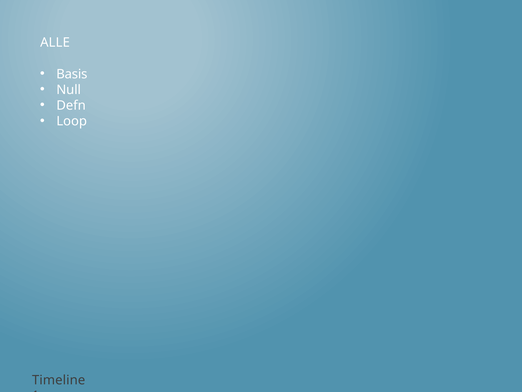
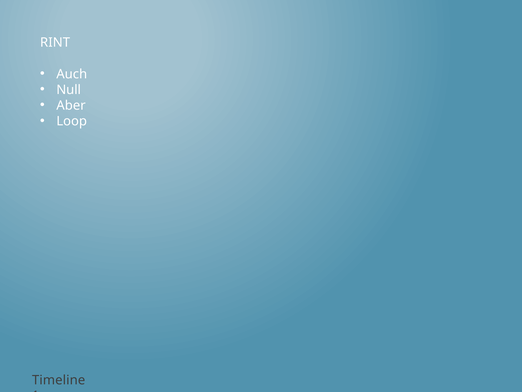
ALLE: ALLE -> RINT (55, 43)
Basis: Basis -> Auch (72, 74)
Defn: Defn -> Aber (71, 105)
